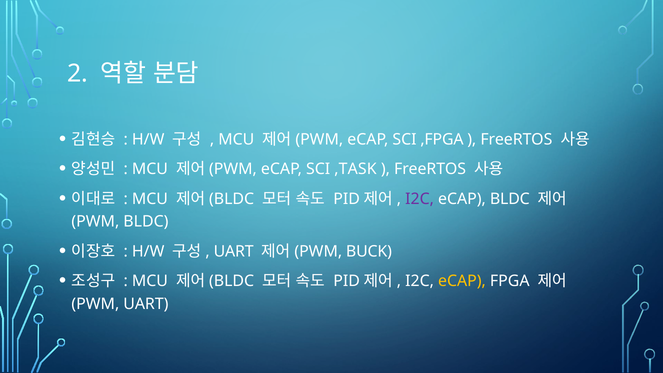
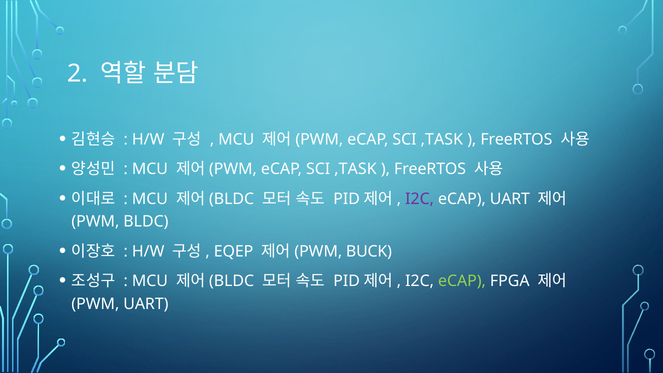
,FPGA: ,FPGA -> ,TASK (442, 139)
eCAP BLDC: BLDC -> UART (510, 199)
UART: UART -> EQEP (234, 251)
eCAP colour: yellow -> light green (462, 281)
